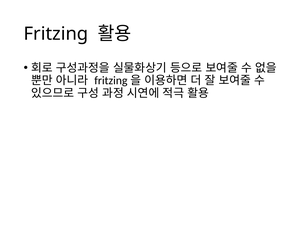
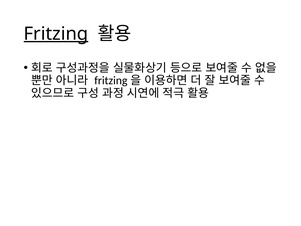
Fritzing underline: none -> present (56, 34)
